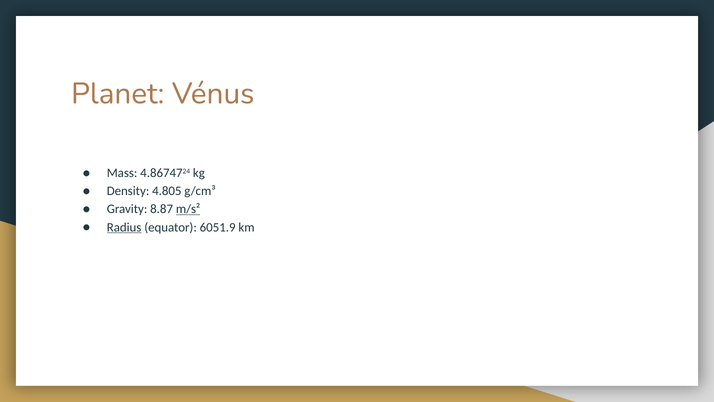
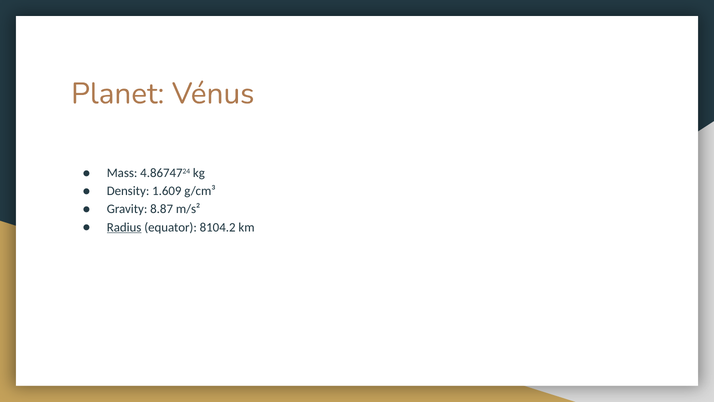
4.805: 4.805 -> 1.609 (167, 191)
m/s² underline: present -> none (188, 209)
6051.9: 6051.9 -> 8104.2 (218, 227)
